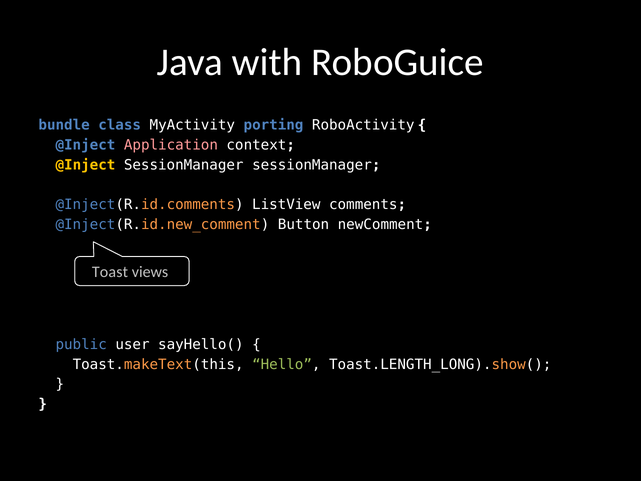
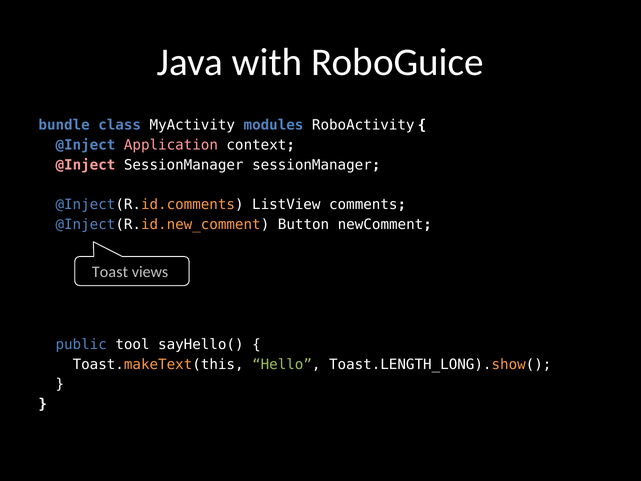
porting: porting -> modules (274, 125)
@Inject colour: yellow -> pink (85, 165)
user: user -> tool (132, 344)
